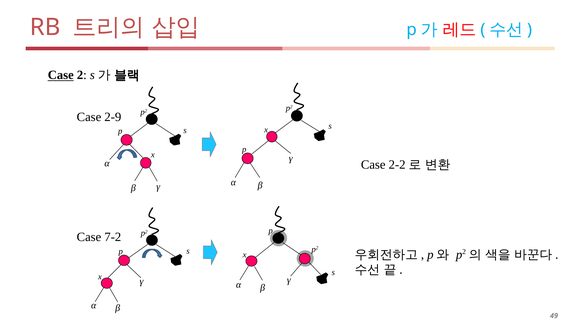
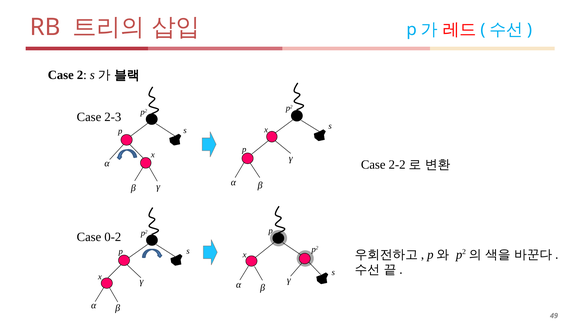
Case underline: present -> none (61, 75)
2-9: 2-9 -> 2-3 (113, 117)
7-2: 7-2 -> 0-2 (113, 237)
